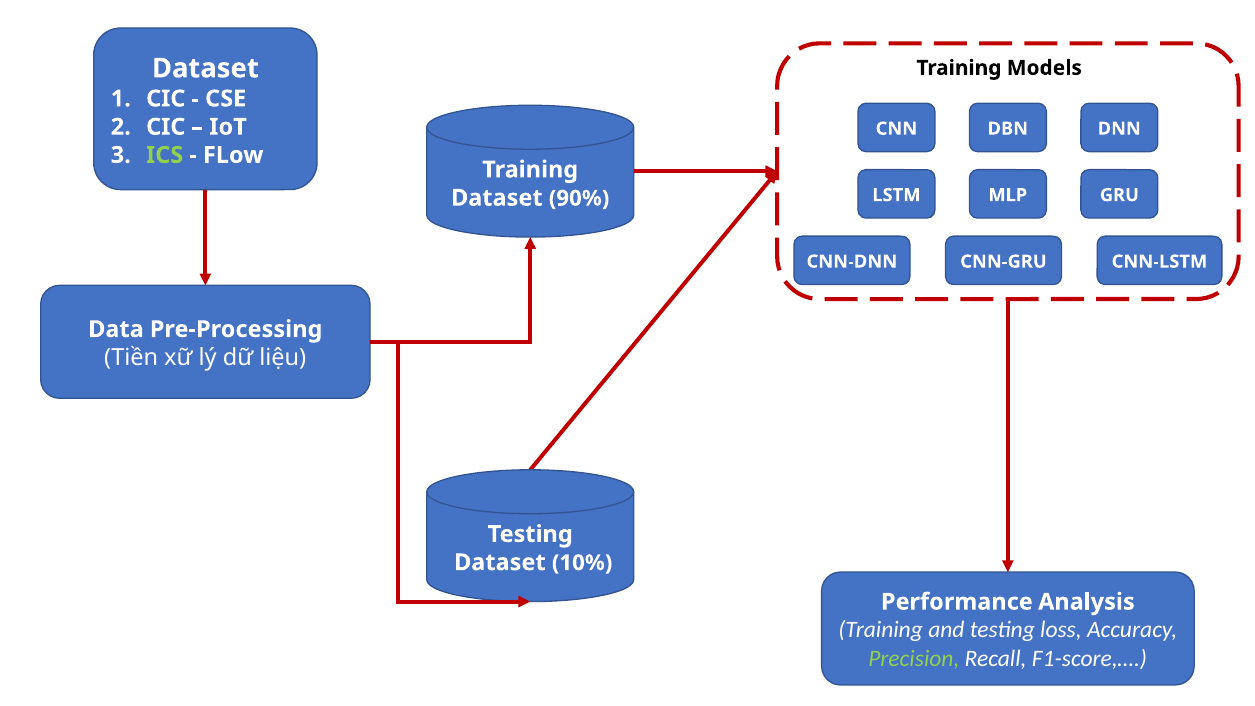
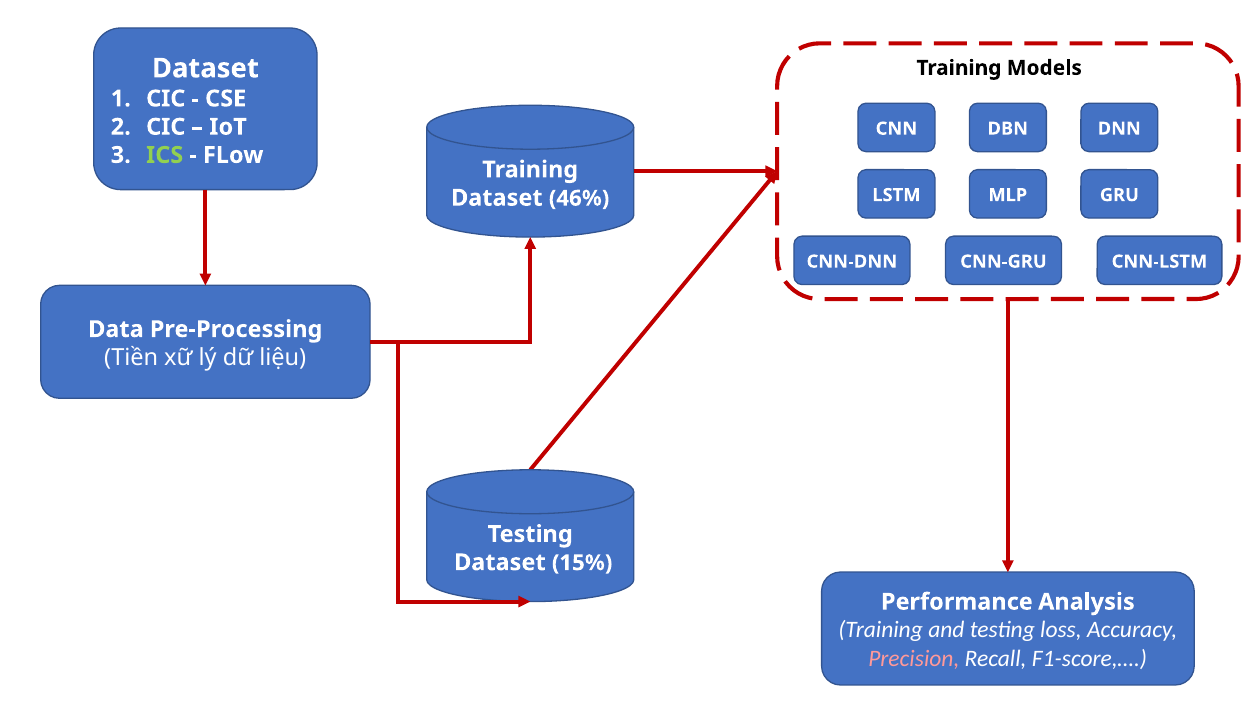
90%: 90% -> 46% (579, 198)
10%: 10% -> 15% (582, 563)
Precision colour: light green -> pink (914, 658)
